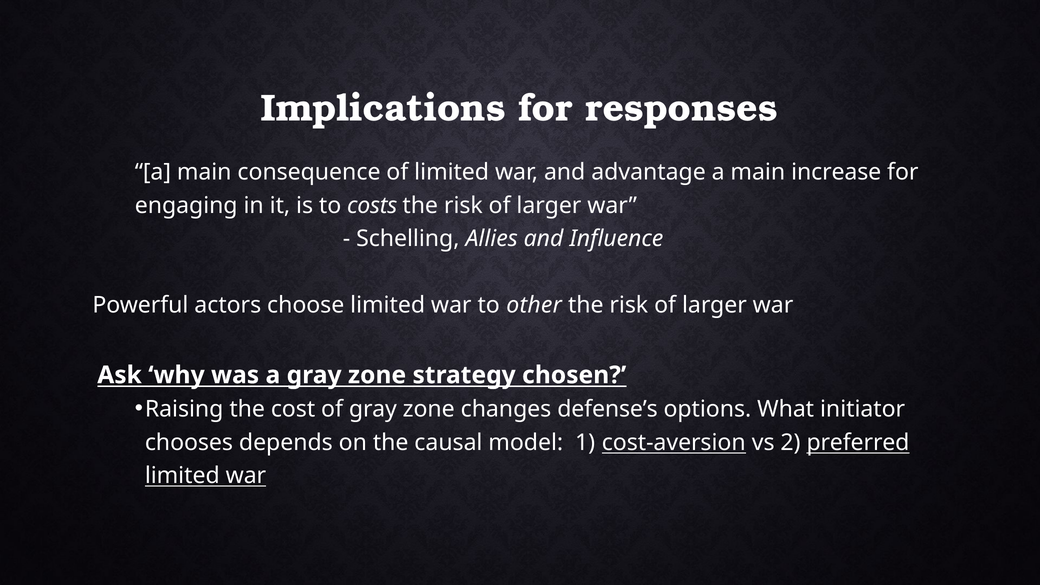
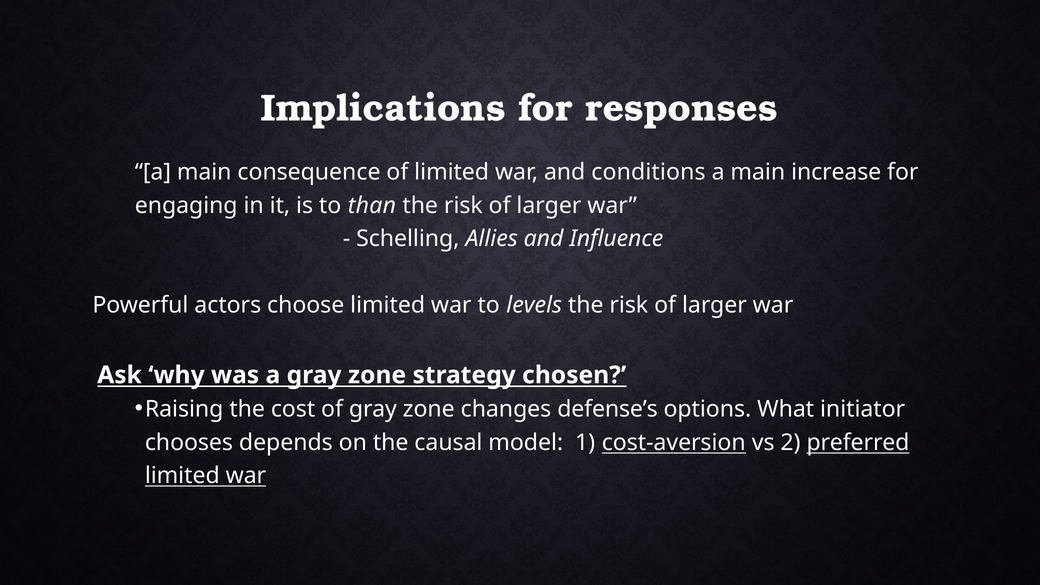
advantage: advantage -> conditions (648, 172)
costs: costs -> than (372, 205)
other: other -> levels (534, 305)
